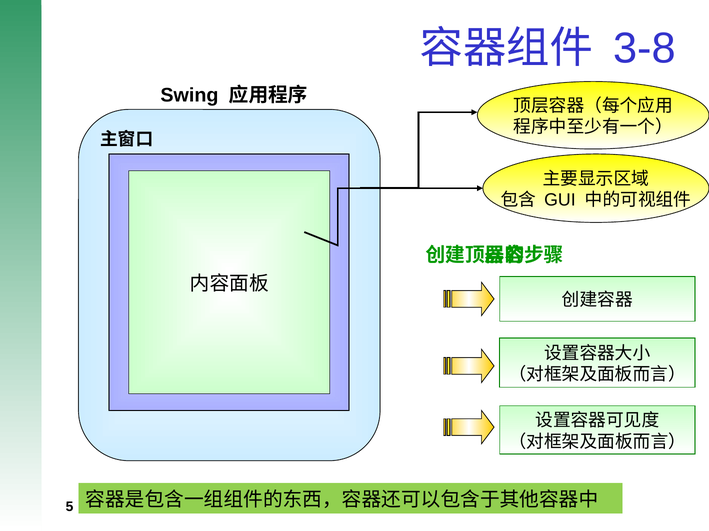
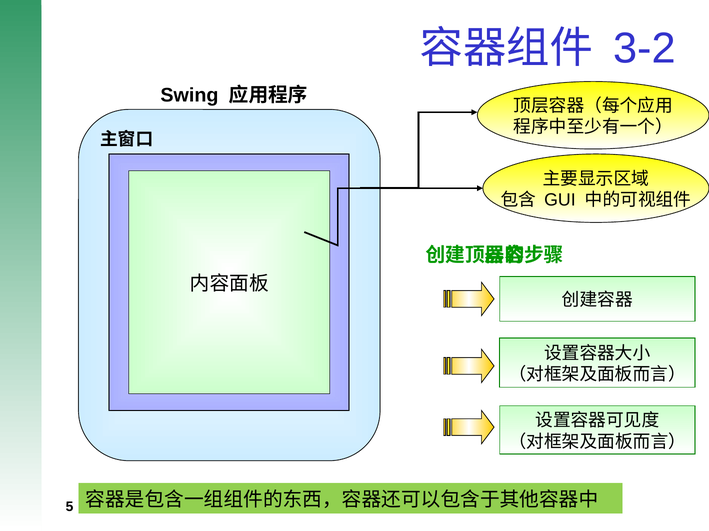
3-8: 3-8 -> 3-2 (645, 48)
